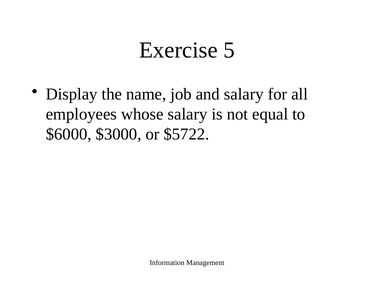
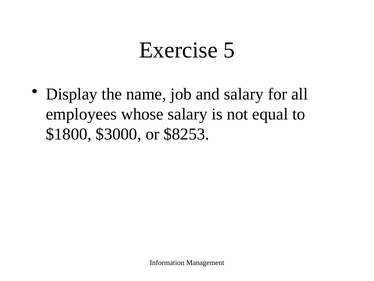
$6000: $6000 -> $1800 (69, 134)
$5722: $5722 -> $8253 (186, 134)
